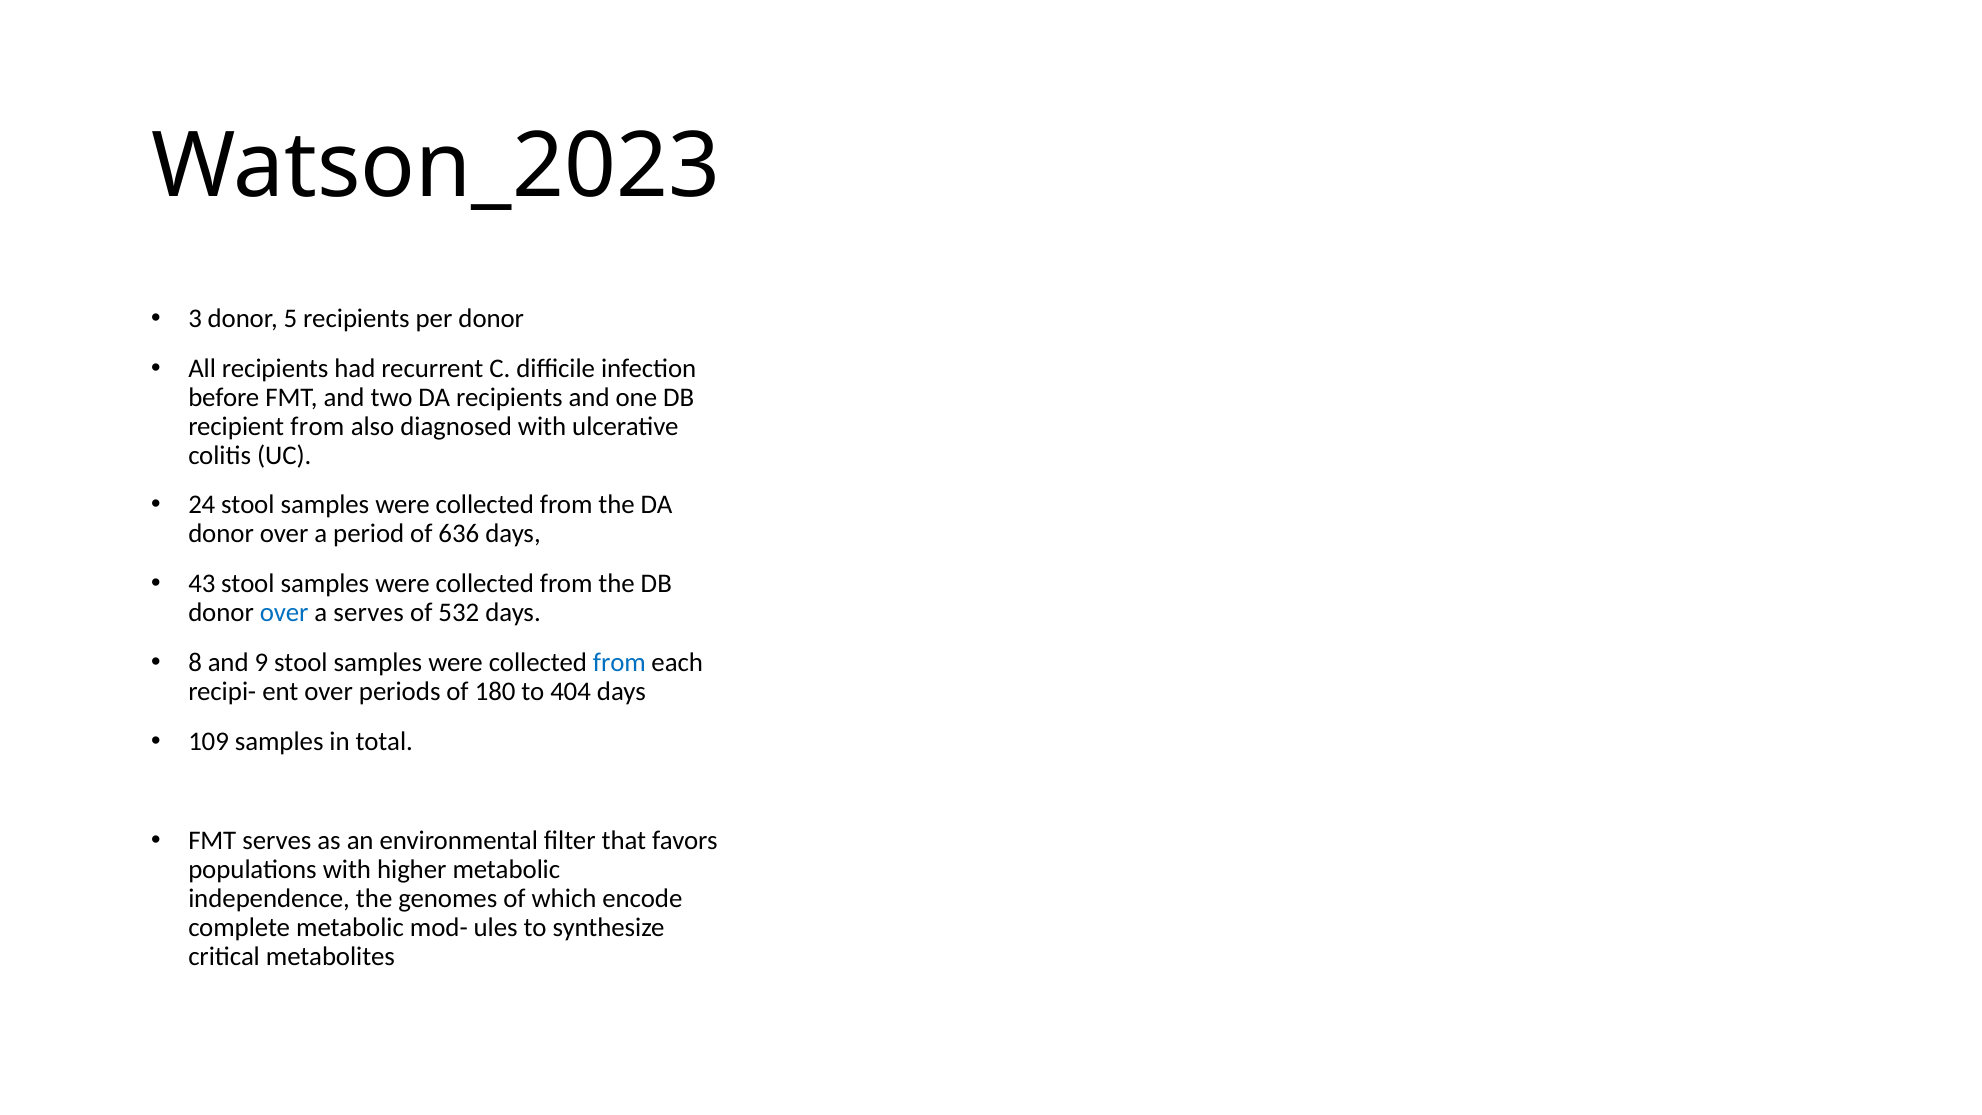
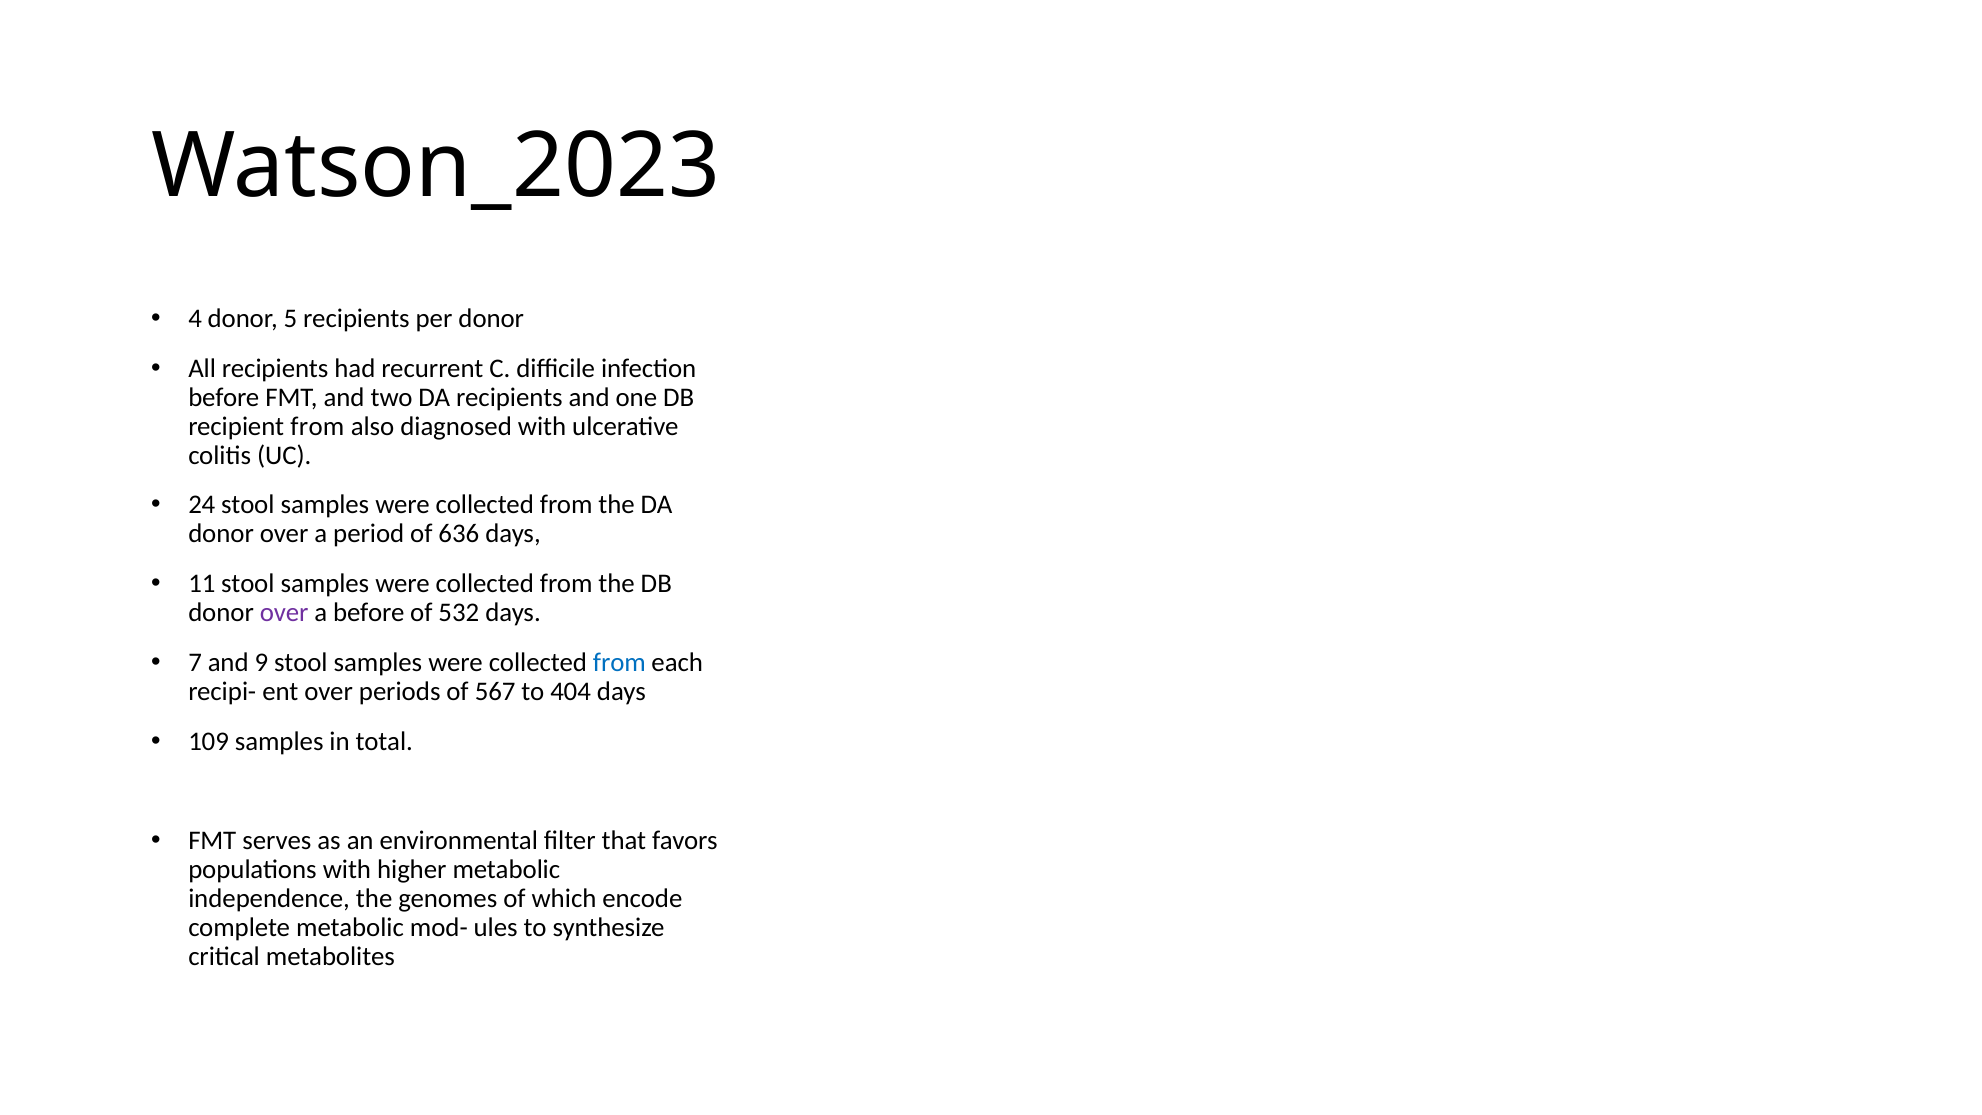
3: 3 -> 4 (195, 319)
43: 43 -> 11 (202, 584)
over colour: blue -> purple (284, 613)
a serves: serves -> before (369, 613)
8: 8 -> 7 (195, 662)
180: 180 -> 567 (495, 691)
